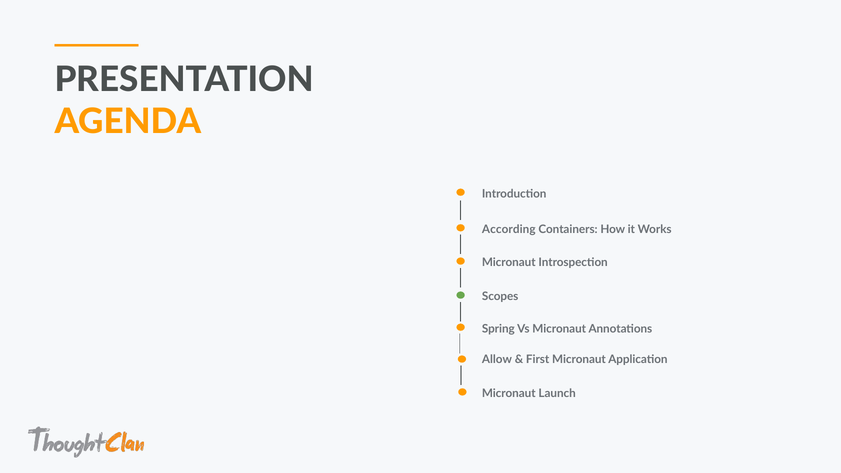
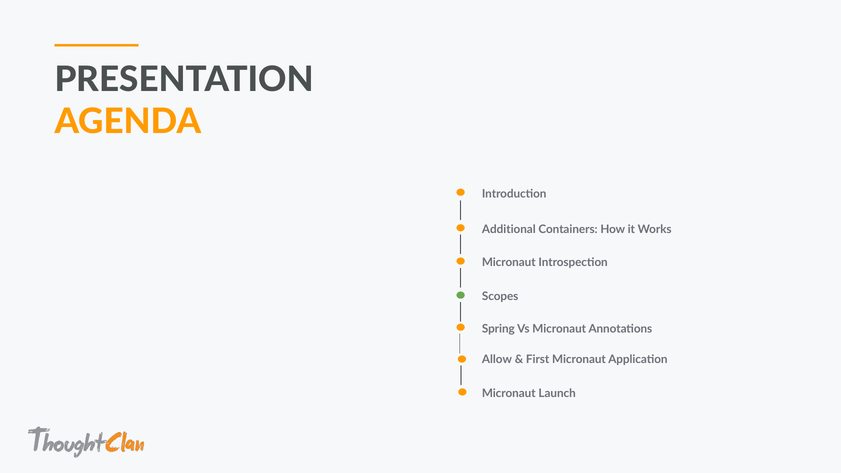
According: According -> Additional (509, 229)
